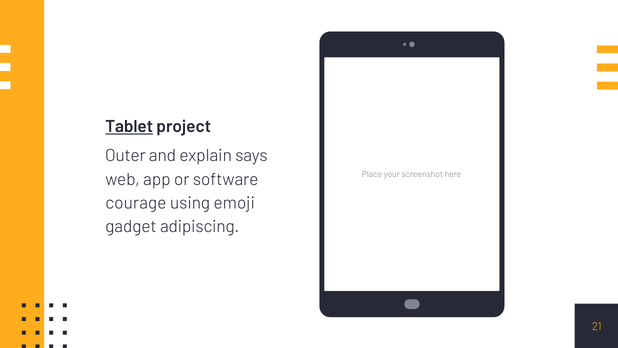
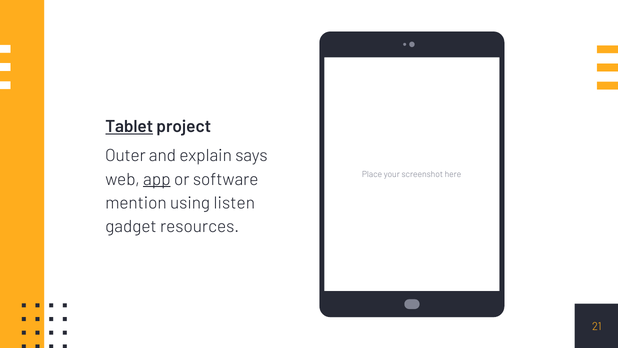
app underline: none -> present (157, 179)
courage: courage -> mention (136, 203)
emoji: emoji -> listen (234, 203)
adipiscing: adipiscing -> resources (200, 227)
